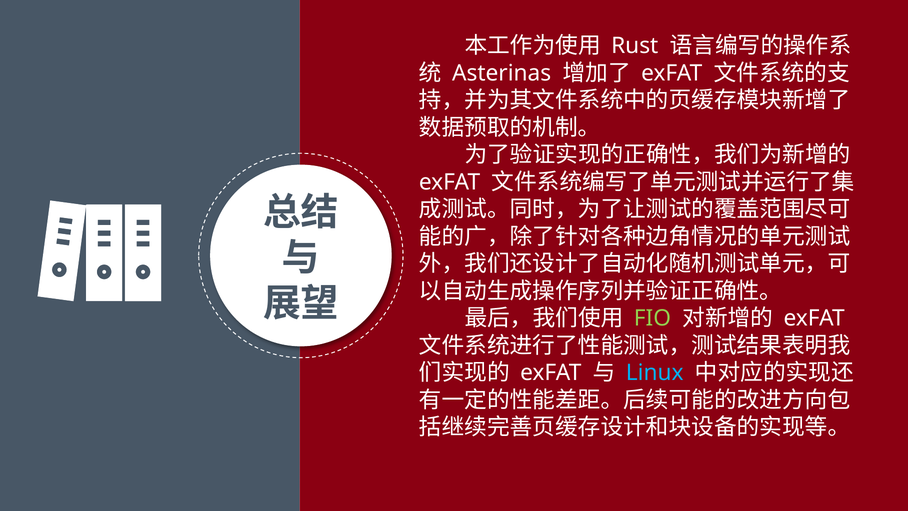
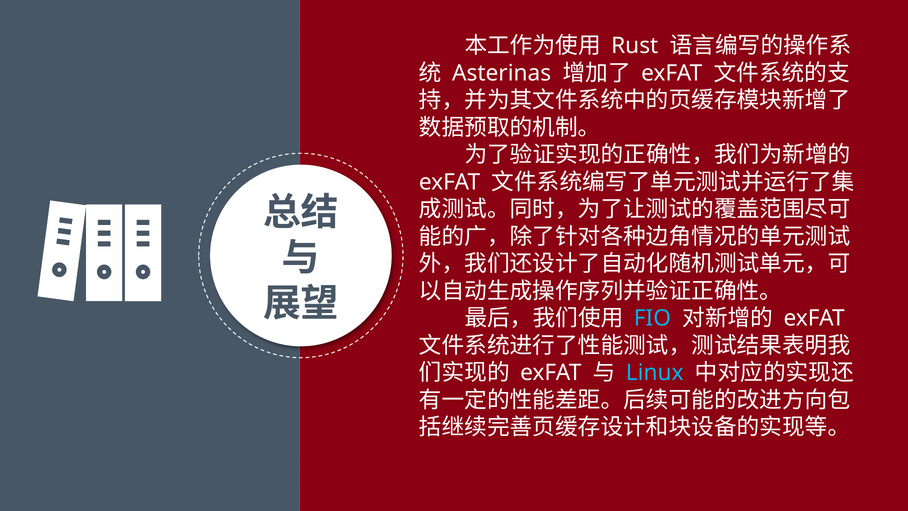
FIO colour: light green -> light blue (652, 318)
